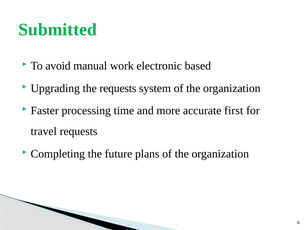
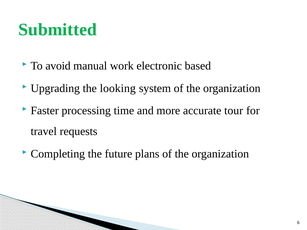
the requests: requests -> looking (118, 88)
first: first -> tour (234, 111)
